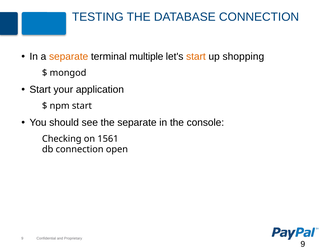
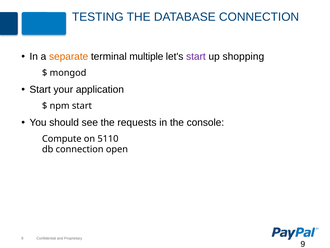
start colour: orange -> purple (196, 56)
the separate: separate -> requests (137, 122)
Checking: Checking -> Compute (62, 139)
1561: 1561 -> 5110 (108, 139)
